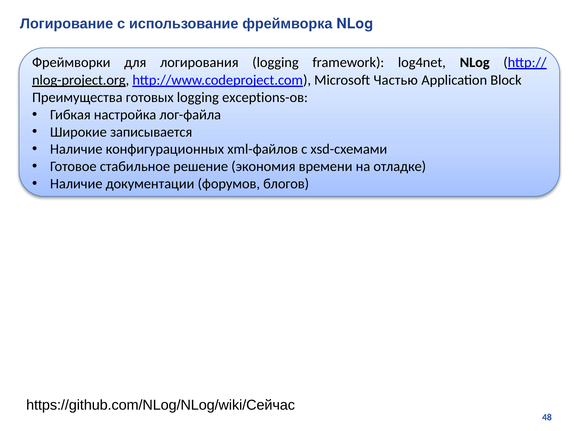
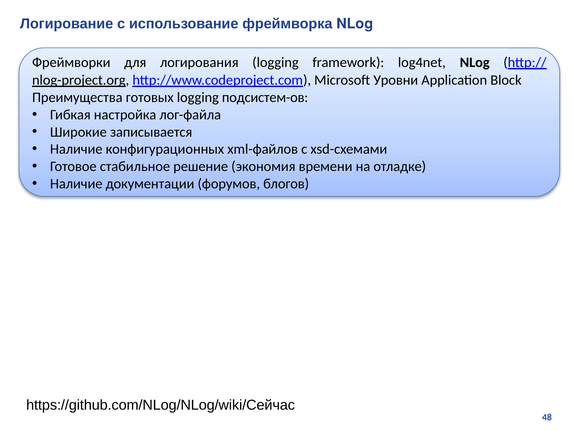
Частью: Частью -> Уровни (396, 80)
exceptions-ов: exceptions-ов -> подсистем-ов (265, 97)
